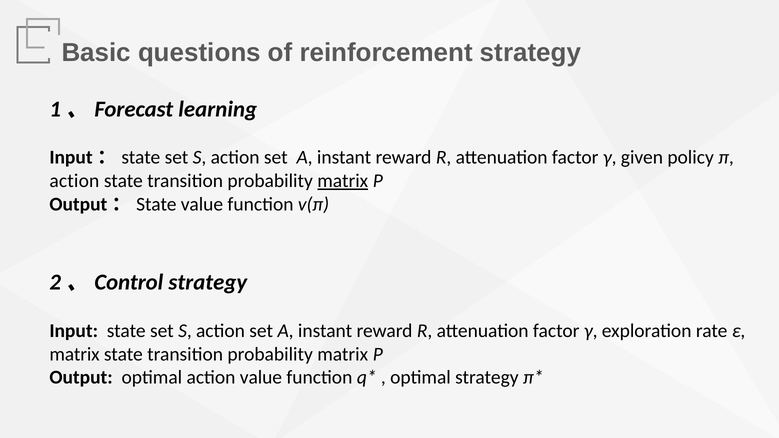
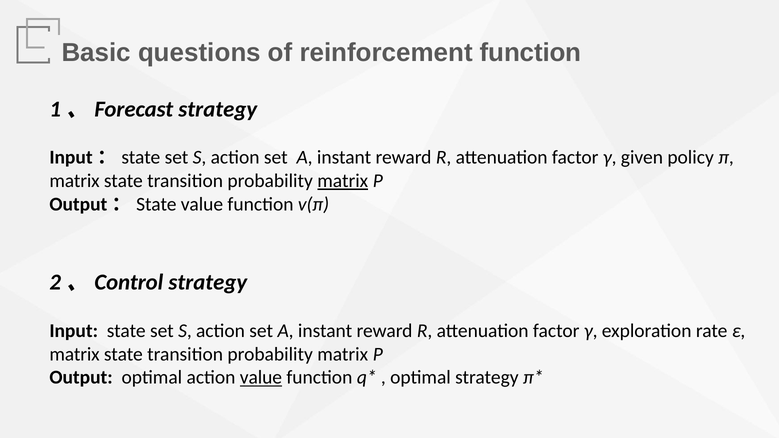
reinforcement strategy: strategy -> function (531, 53)
1、Forecast learning: learning -> strategy (218, 109)
action: action -> matrix (75, 181)
value underline: none -> present (261, 378)
